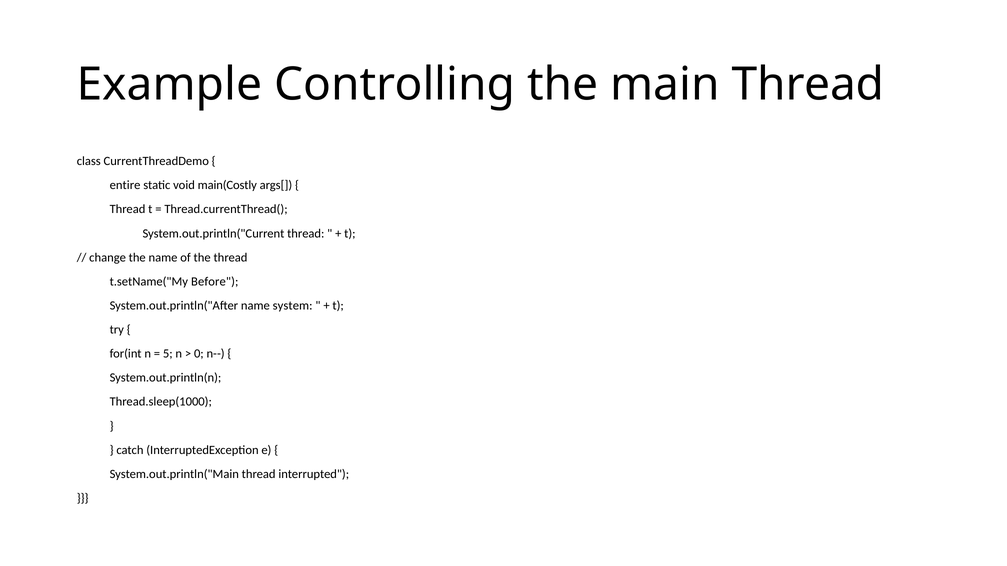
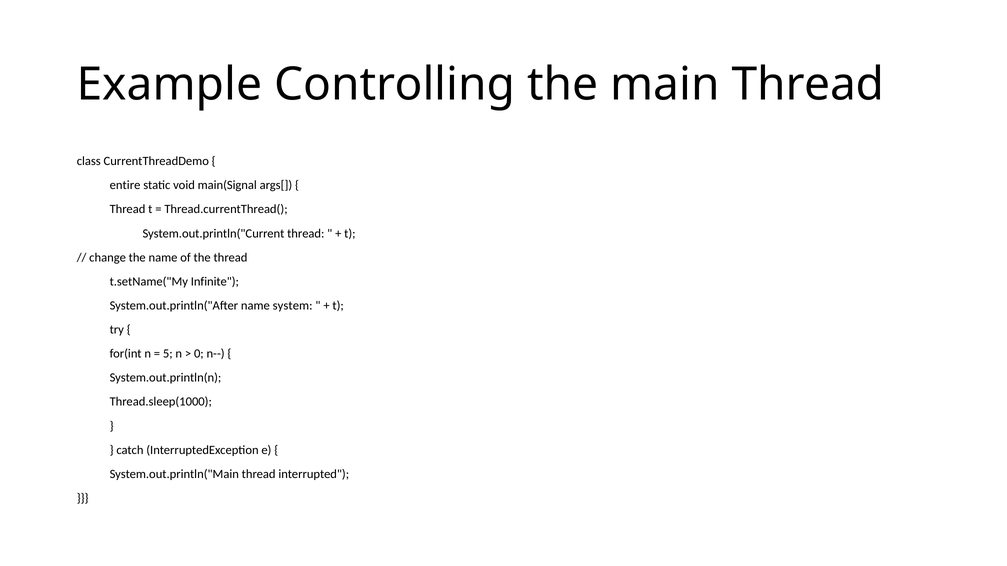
main(Costly: main(Costly -> main(Signal (227, 185)
Before: Before -> Infinite (215, 282)
